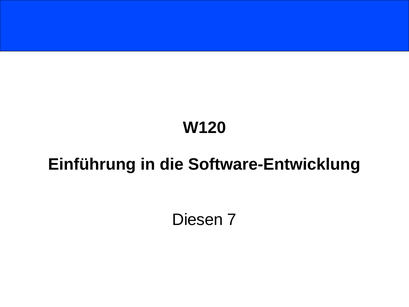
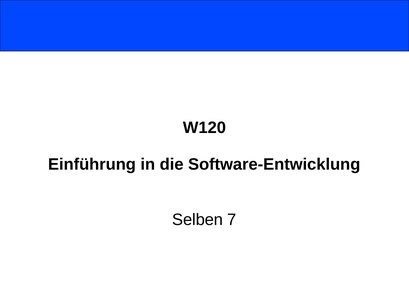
Diesen: Diesen -> Selben (198, 220)
